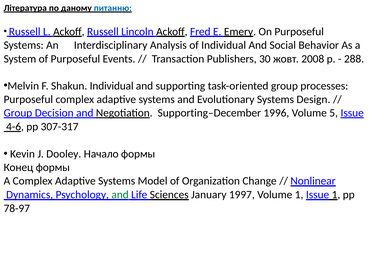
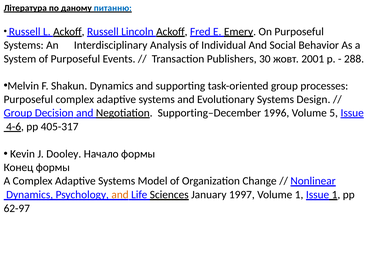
2008: 2008 -> 2001 (313, 59)
Shakun Individual: Individual -> Dynamics (112, 86)
307-317: 307-317 -> 405-317 (60, 127)
and colour: green -> orange (120, 195)
78-97: 78-97 -> 62-97 (17, 209)
